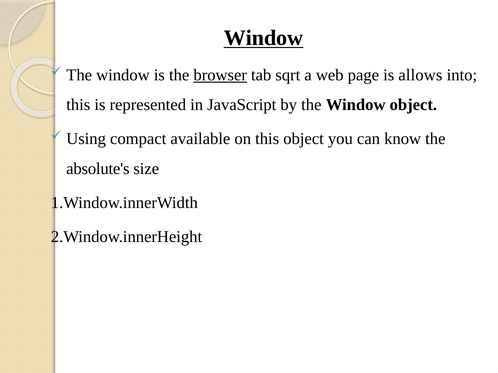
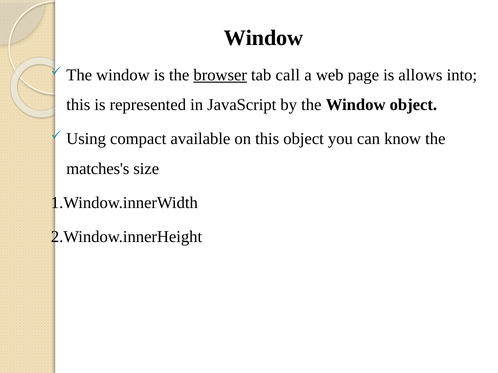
Window underline: present -> none (263, 38)
sqrt: sqrt -> call (288, 75)
absolute's: absolute's -> matches's (98, 169)
